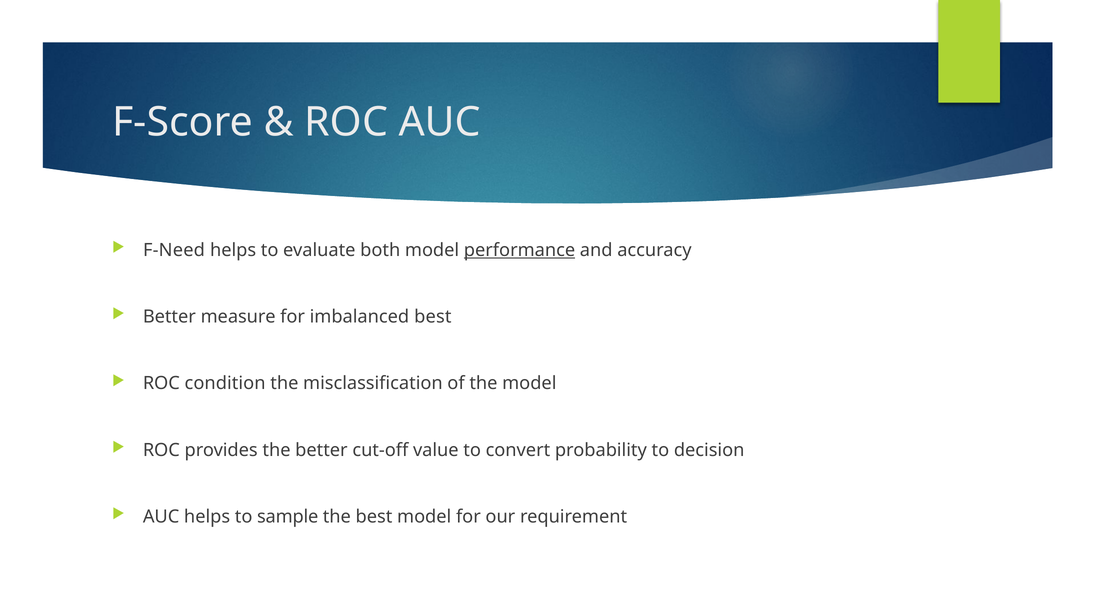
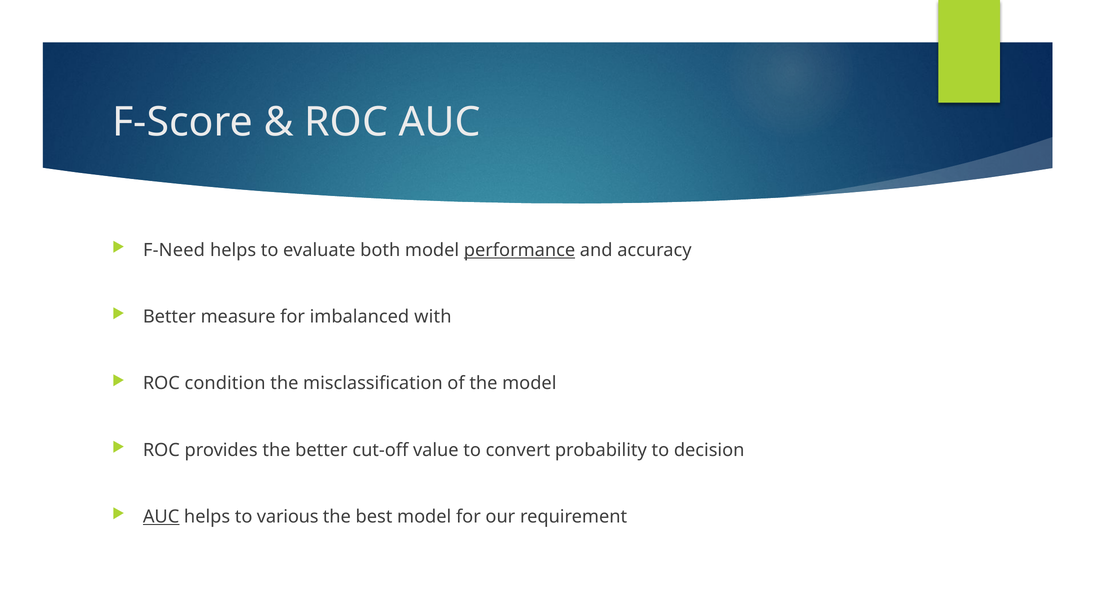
imbalanced best: best -> with (433, 317)
AUC underline: none -> present (161, 517)
sample: sample -> various (288, 517)
